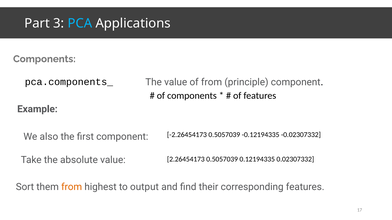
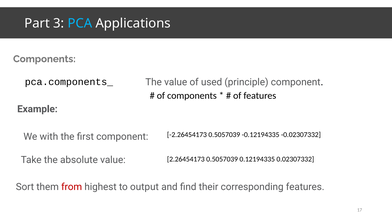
of from: from -> used (212, 82)
also: also -> with (49, 137)
from colour: orange -> red (72, 187)
